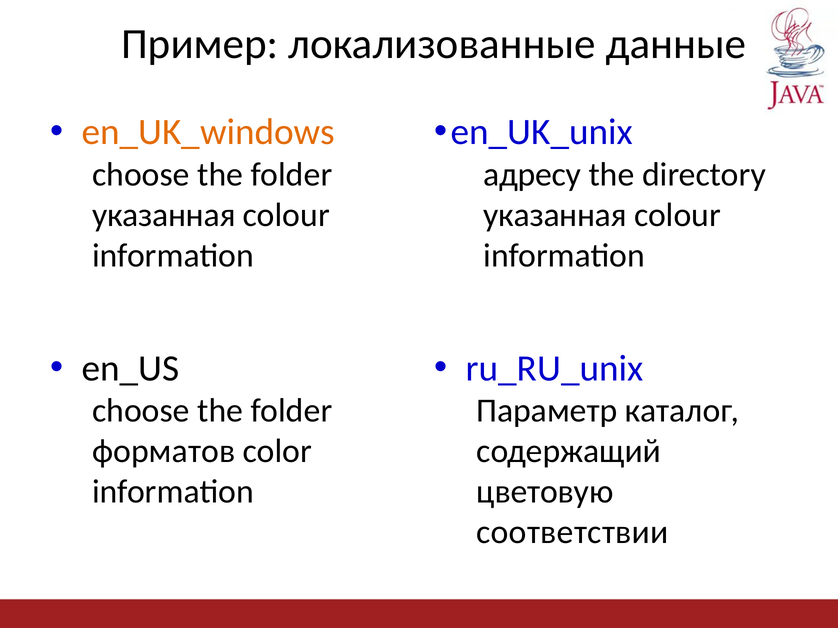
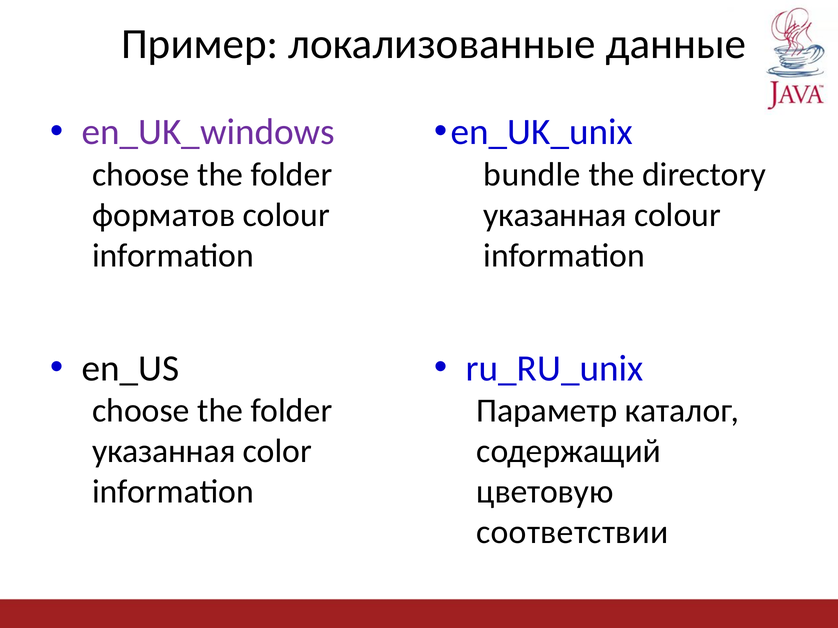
en_UK_windows colour: orange -> purple (208, 132)
адресу: адресу -> bundle (532, 175)
указанная: указанная -> форматов (164, 215)
форматов: форматов -> указанная (164, 451)
